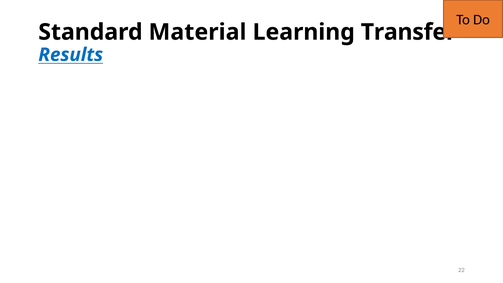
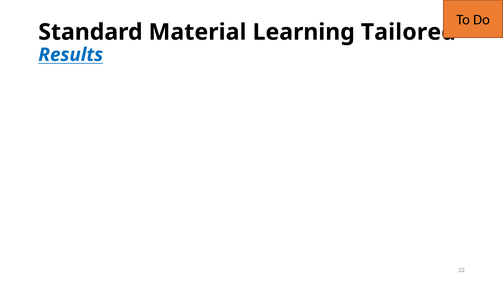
Transfer: Transfer -> Tailored (408, 32)
